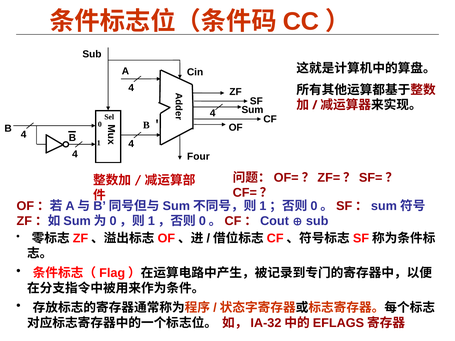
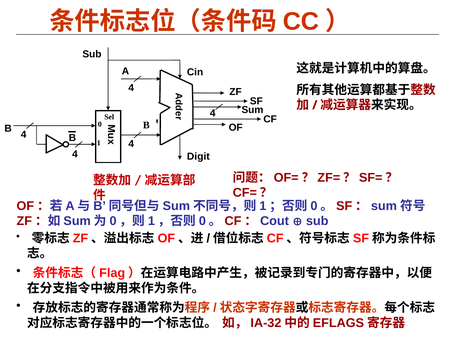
Four: Four -> Digit (198, 157)
